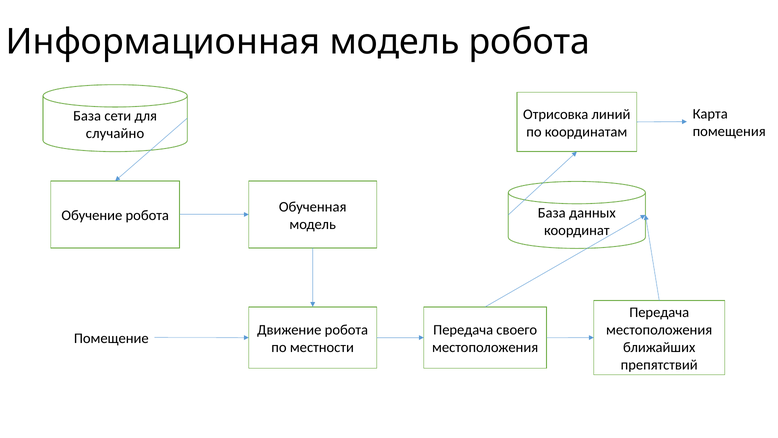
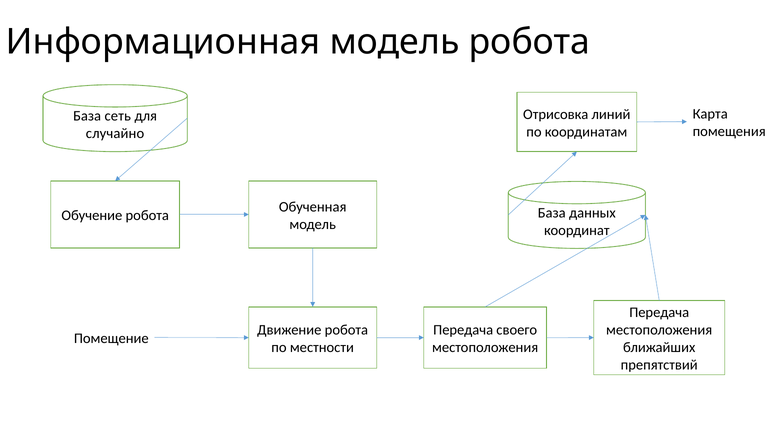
сети: сети -> сеть (118, 116)
